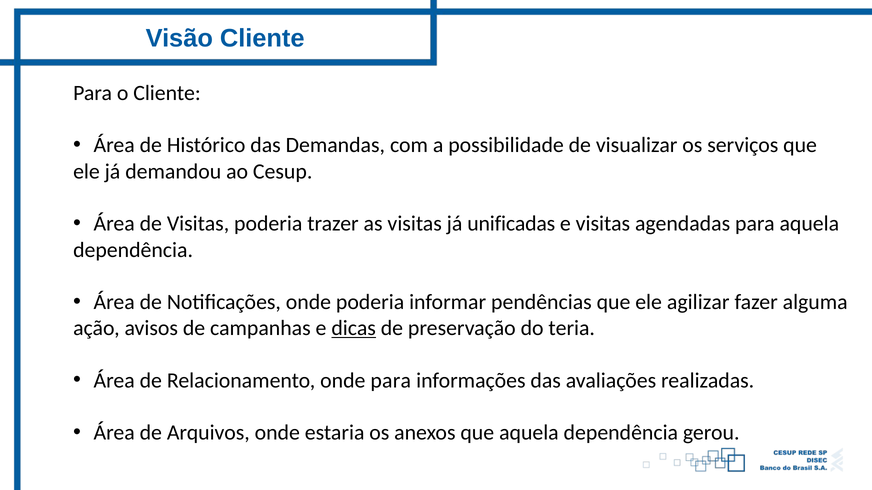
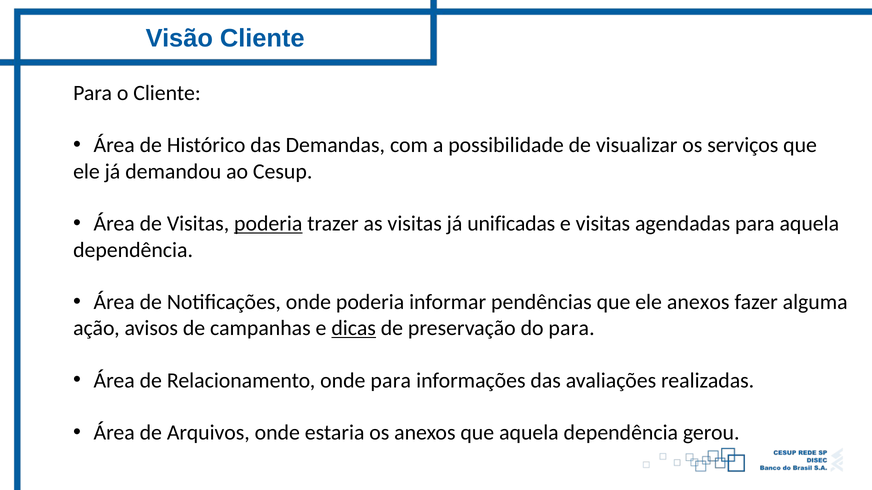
poderia underline: none -> present (268, 224)
ele agilizar: agilizar -> anexos (698, 302)
do teria: teria -> para (572, 329)
